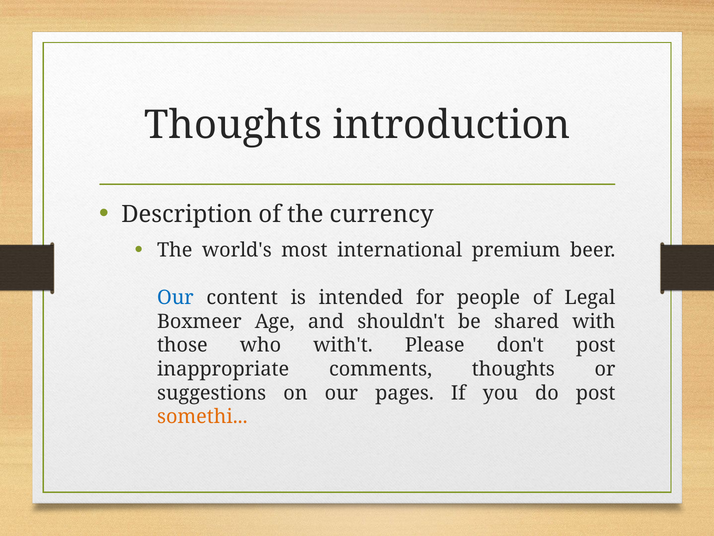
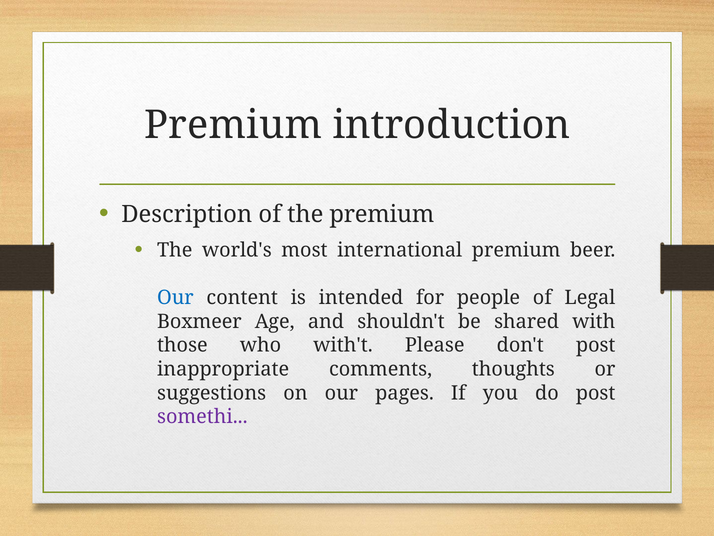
Thoughts: Thoughts -> Premium (233, 125)
the currency: currency -> premium (382, 214)
somethi colour: orange -> purple (202, 416)
